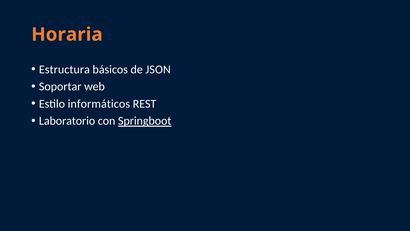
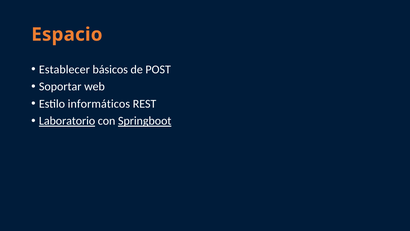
Horaria: Horaria -> Espacio (67, 34)
Estructura: Estructura -> Establecer (64, 69)
JSON: JSON -> POST (158, 69)
Laboratorio underline: none -> present (67, 121)
